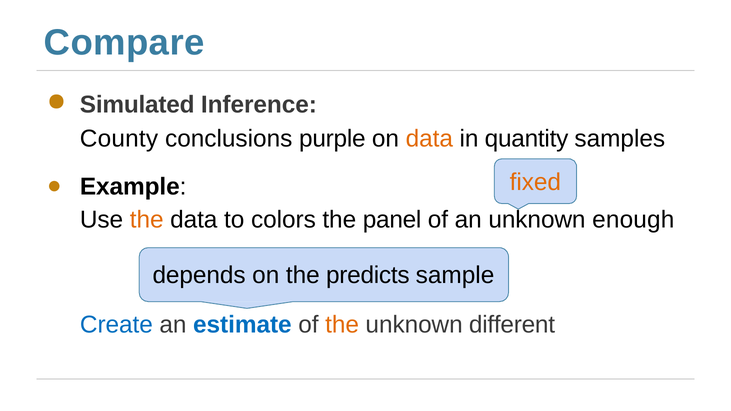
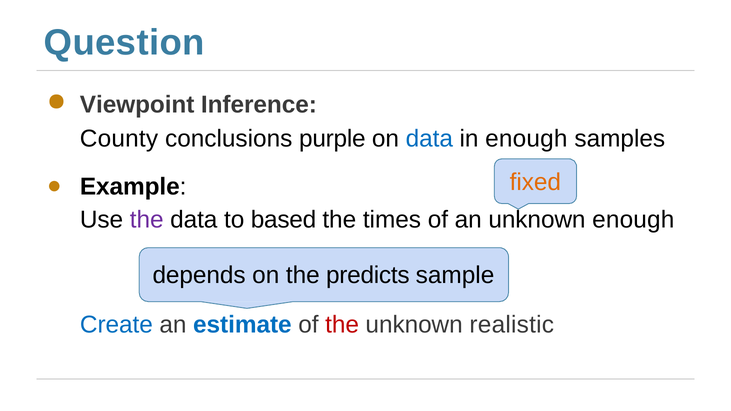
Compare: Compare -> Question (124, 43)
Simulated: Simulated -> Viewpoint (137, 105)
data colour: orange -> blue (429, 139)
in quantity: quantity -> enough (526, 139)
the colour: orange -> purple (147, 220)
colors: colors -> based (284, 220)
panel: panel -> times (392, 220)
the colour: orange -> red (342, 325)
different: different -> realistic (512, 325)
